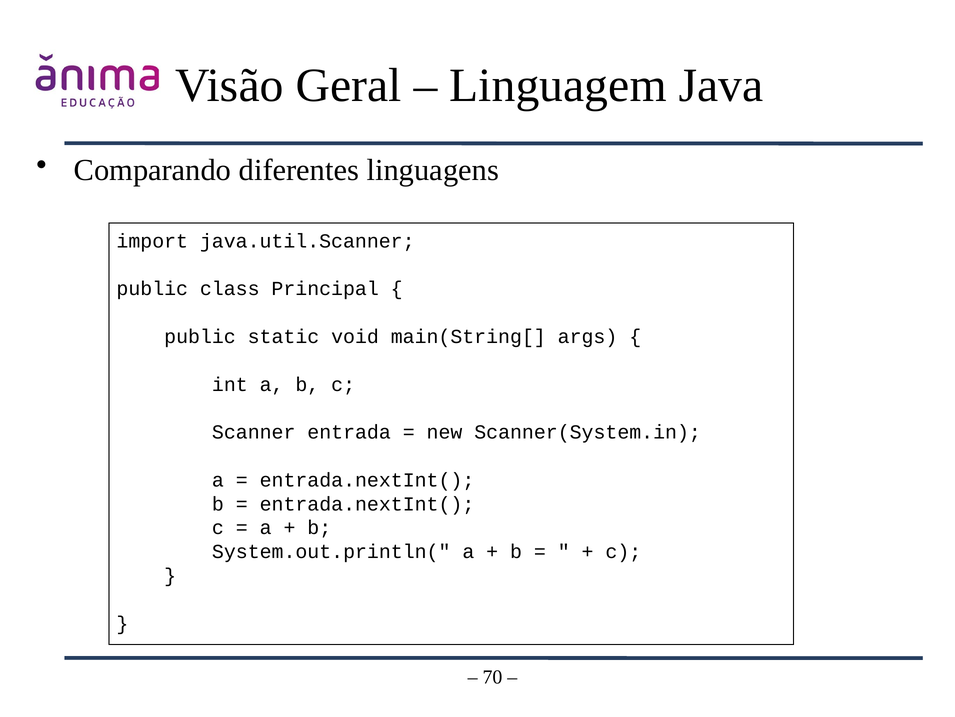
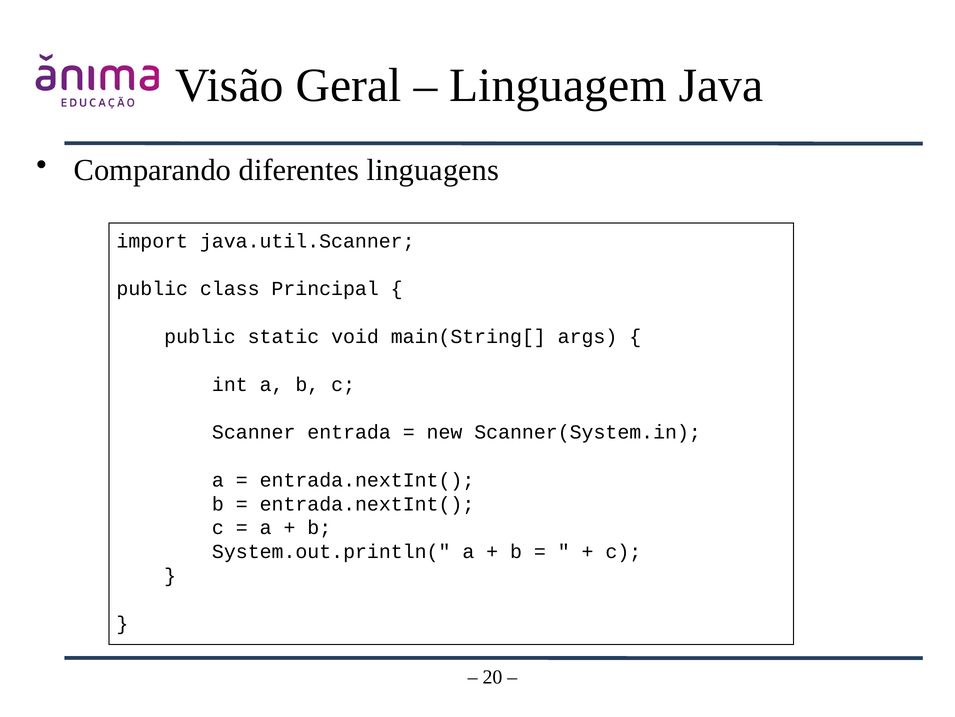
70: 70 -> 20 (492, 677)
